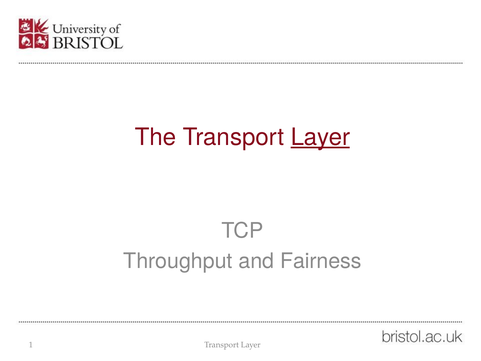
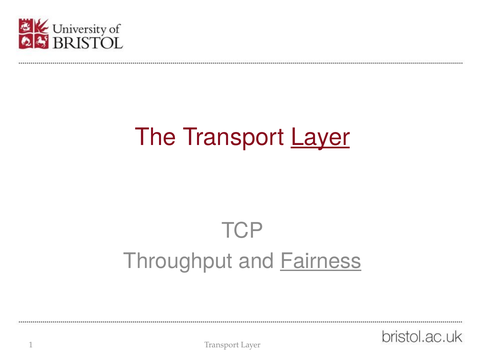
Fairness underline: none -> present (321, 261)
